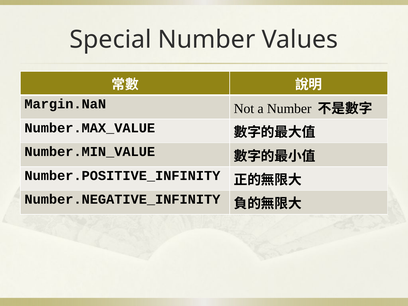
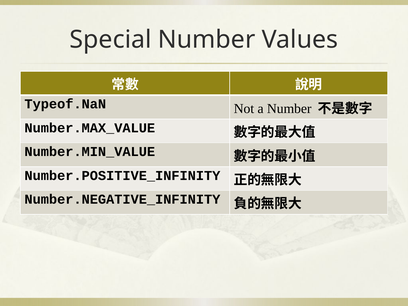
Margin.NaN: Margin.NaN -> Typeof.NaN (65, 104)
